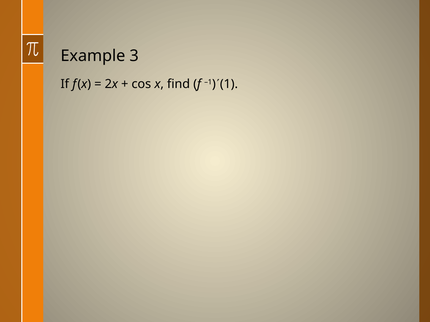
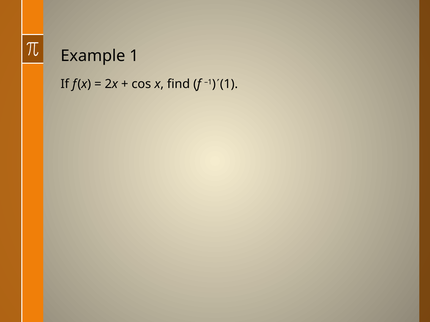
3: 3 -> 1 (134, 56)
